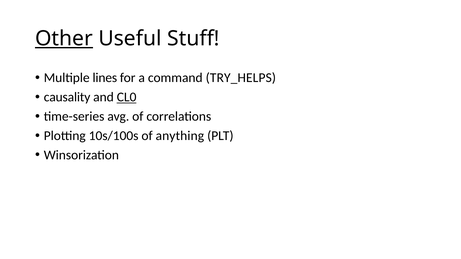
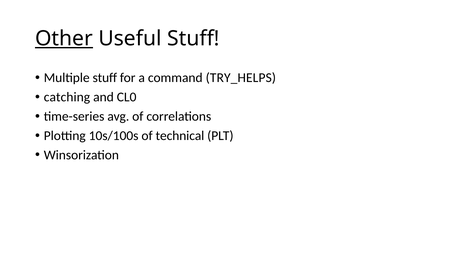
Multiple lines: lines -> stuff (105, 78)
causality: causality -> catching (67, 97)
CL0 underline: present -> none (127, 97)
anything: anything -> technical (180, 136)
